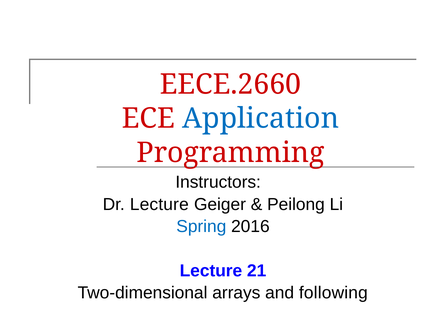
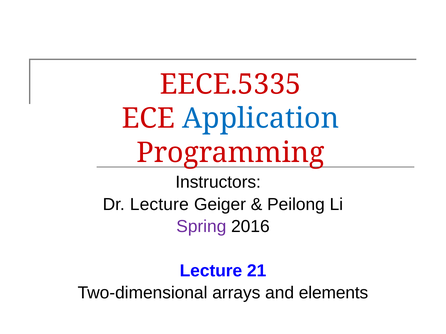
EECE.2660: EECE.2660 -> EECE.5335 (230, 85)
Spring colour: blue -> purple (201, 227)
following: following -> elements (334, 293)
